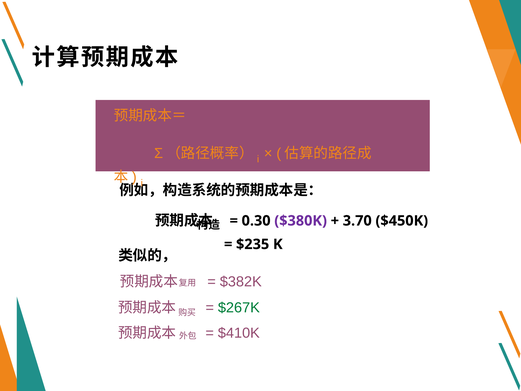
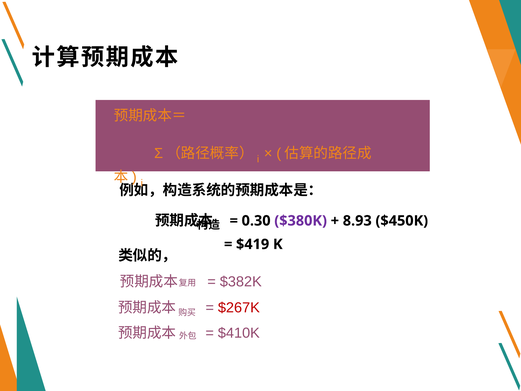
3.70: 3.70 -> 8.93 (357, 221)
$235: $235 -> $419 (253, 244)
$267K colour: green -> red (239, 308)
